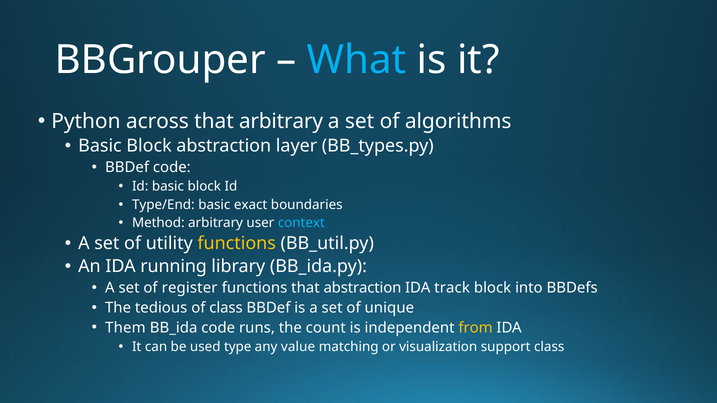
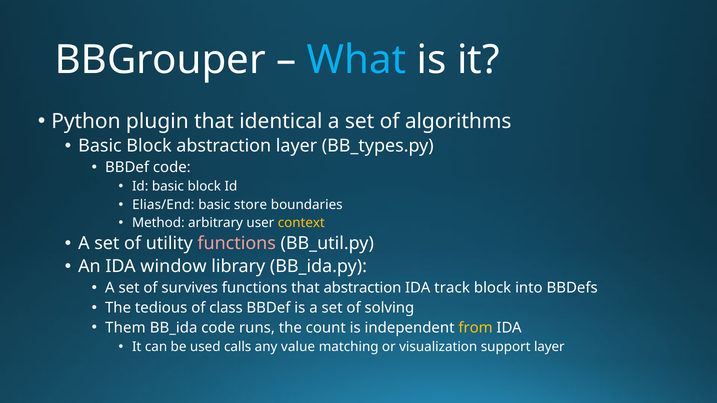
across: across -> plugin (157, 121)
that arbitrary: arbitrary -> identical (281, 121)
Type/End: Type/End -> Elias/End (163, 205)
exact: exact -> store (251, 205)
context colour: light blue -> yellow (301, 223)
functions colour: yellow -> pink (237, 244)
running: running -> window (173, 267)
register: register -> survives (190, 288)
unique: unique -> solving (389, 308)
type: type -> calls (238, 347)
support class: class -> layer (549, 347)
